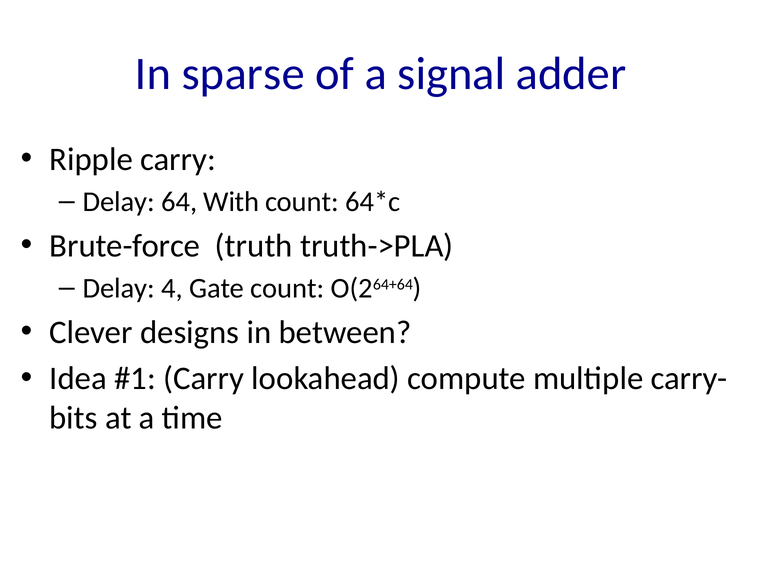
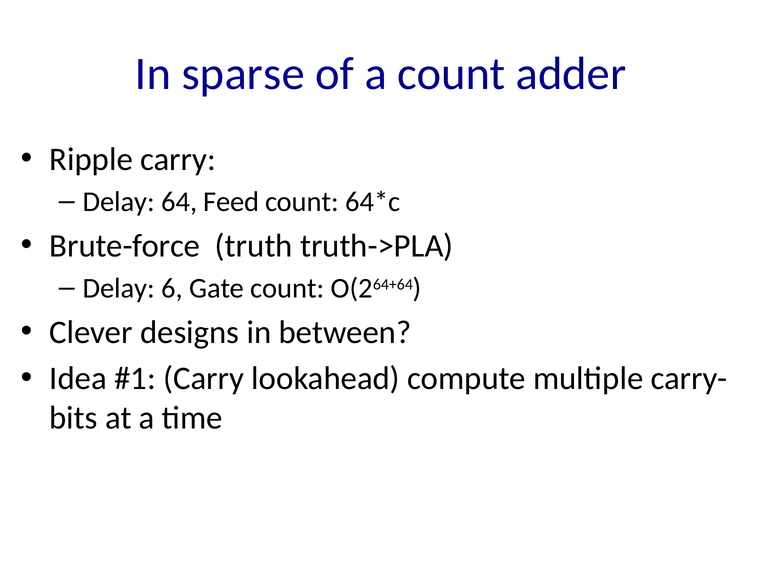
a signal: signal -> count (451, 74)
With: With -> Feed (231, 202)
4: 4 -> 6 (172, 288)
